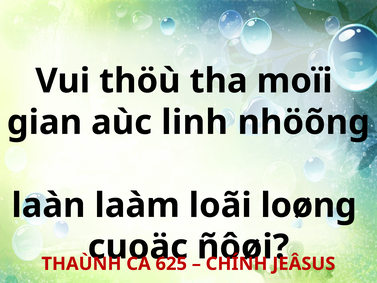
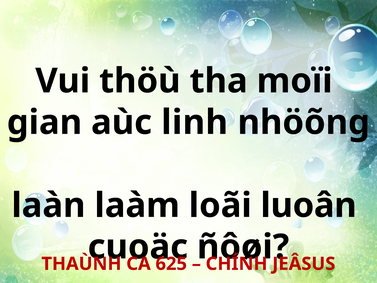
loøng: loøng -> luoân (309, 205)
